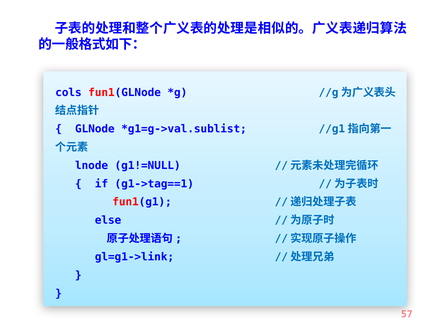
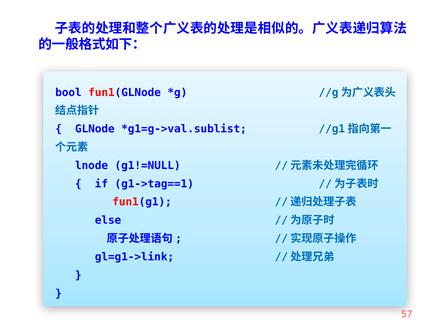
cols: cols -> bool (68, 92)
